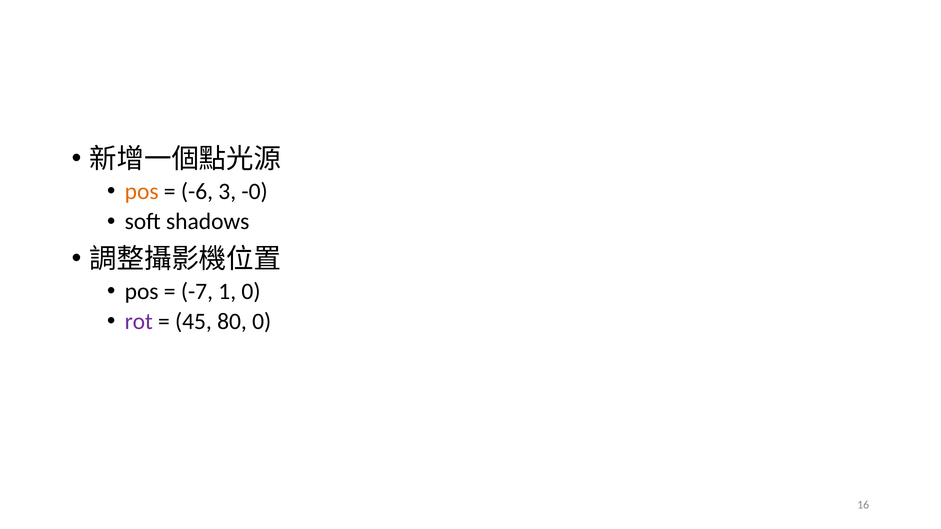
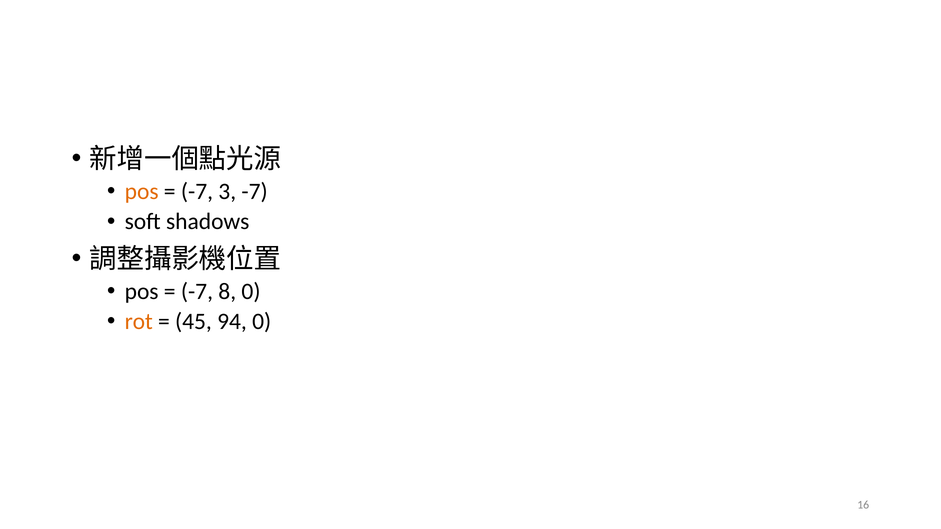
-6: -6 -> -7 (197, 192)
3 -0: -0 -> -7 (255, 192)
1: 1 -> 8 (227, 292)
rot colour: purple -> orange (139, 322)
80: 80 -> 94 (232, 322)
